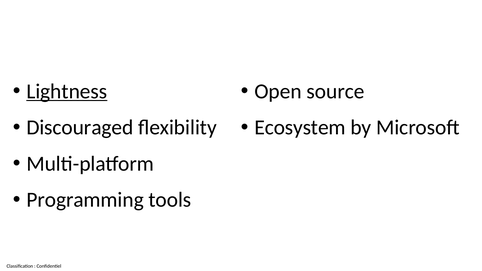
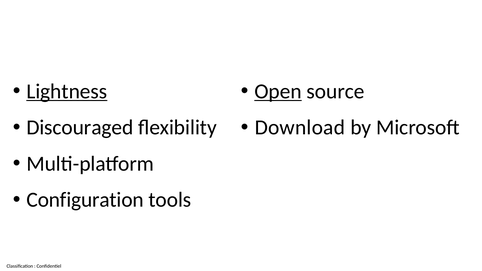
Open underline: none -> present (278, 91)
Ecosystem: Ecosystem -> Download (300, 128)
Programming: Programming -> Configuration (85, 200)
